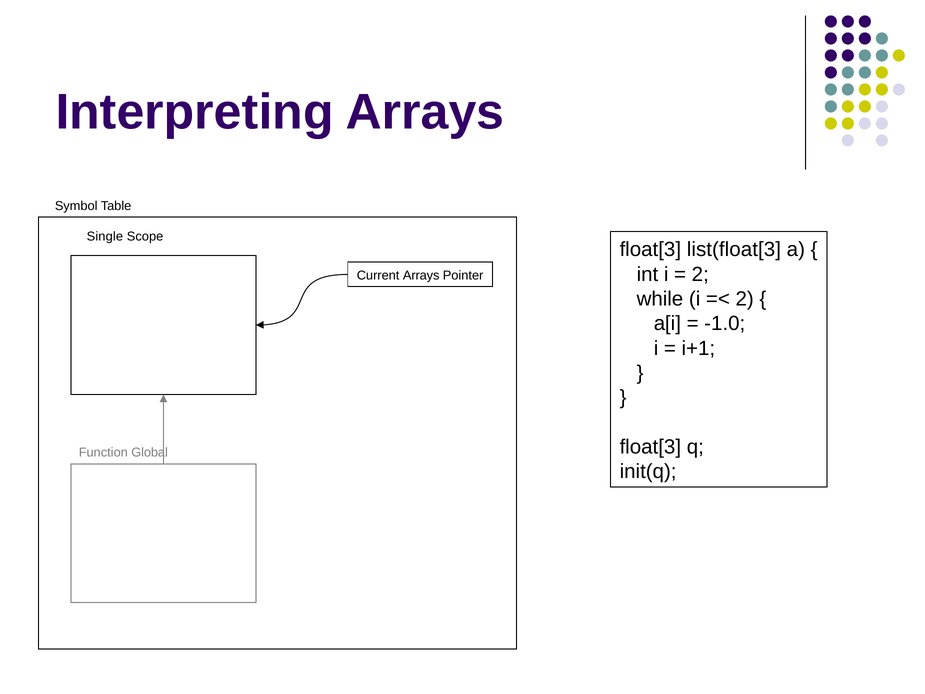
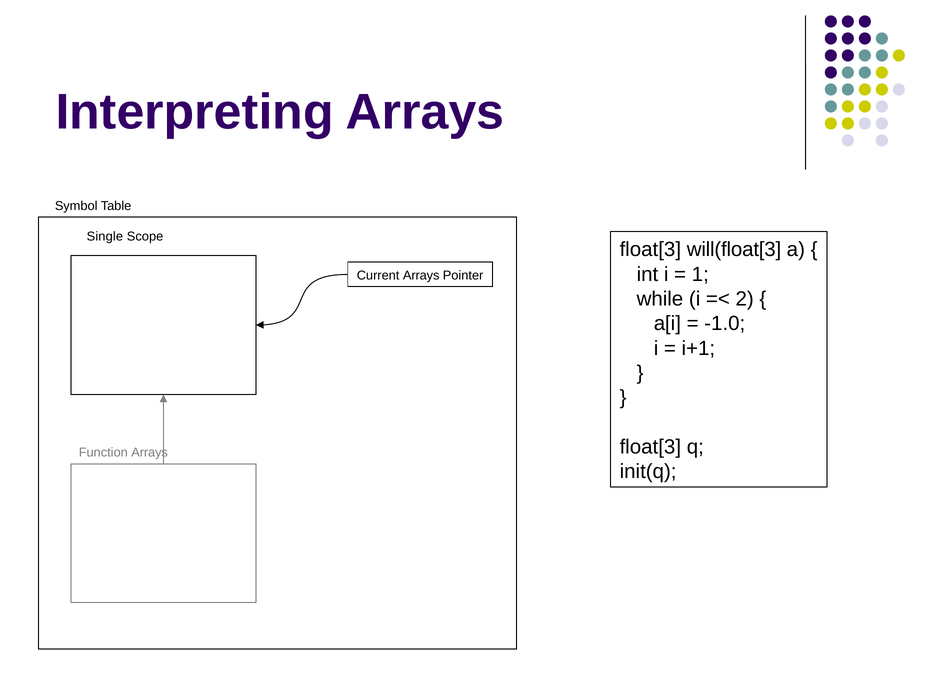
list(float[3: list(float[3 -> will(float[3 (734, 250)
2: 2 -> 1 (700, 274)
Function Global: Global -> Arrays (150, 453)
